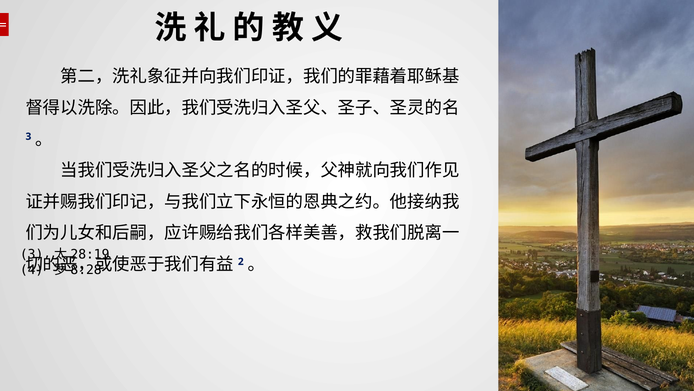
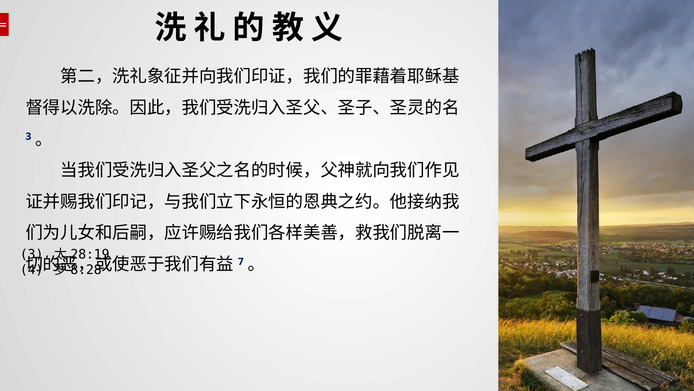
2: 2 -> 7 (241, 261)
